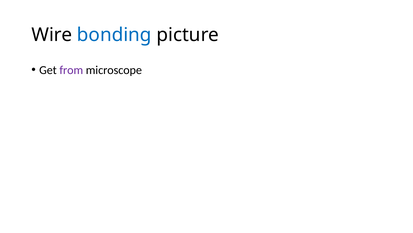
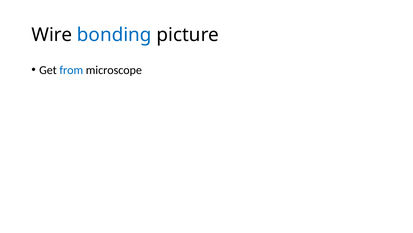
from colour: purple -> blue (71, 70)
